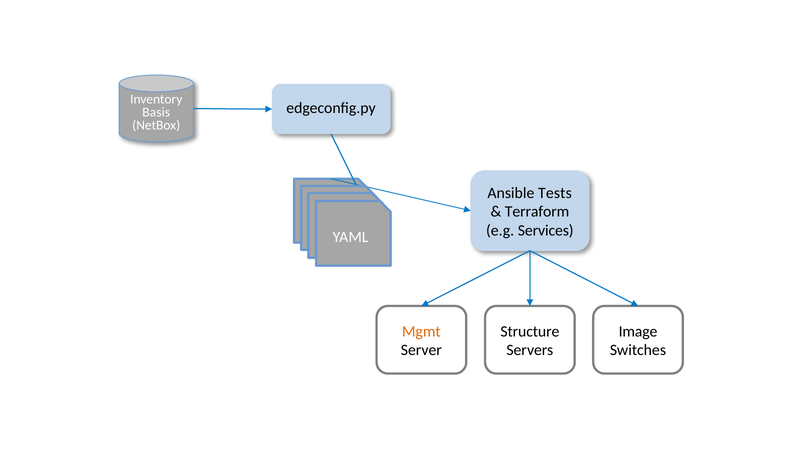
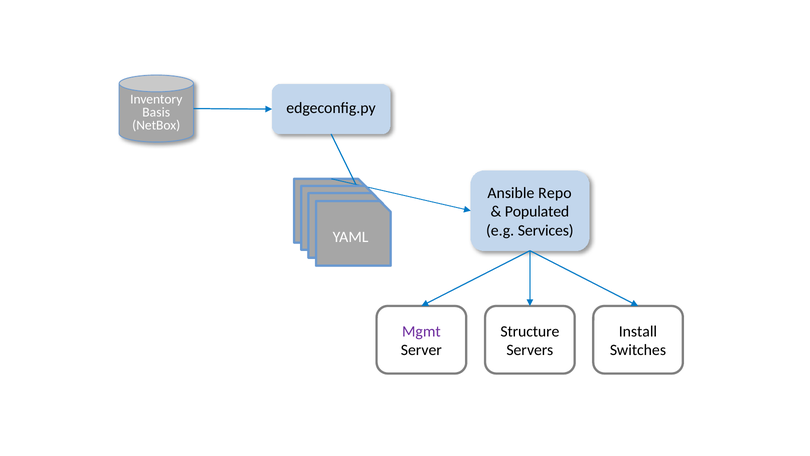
Tests: Tests -> Repo (555, 193)
Terraform: Terraform -> Populated (537, 212)
Mgmt colour: orange -> purple (421, 331)
Image: Image -> Install (638, 331)
